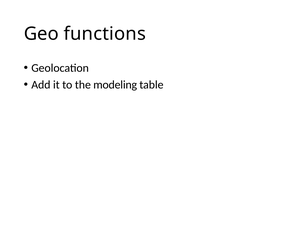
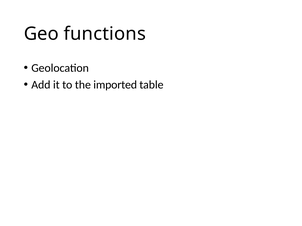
modeling: modeling -> imported (115, 85)
